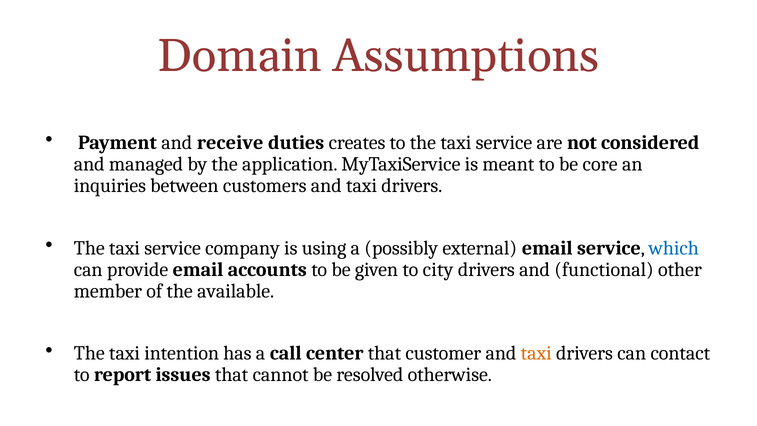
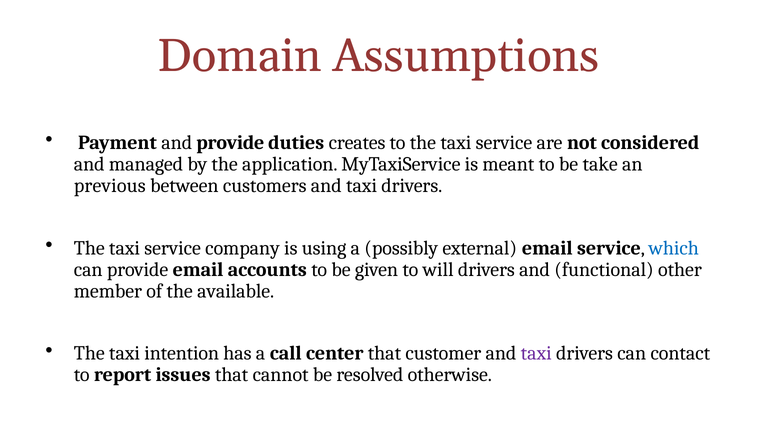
and receive: receive -> provide (230, 143)
core: core -> take (600, 164)
inquiries: inquiries -> previous (110, 186)
city: city -> will (438, 269)
taxi colour: orange -> purple (536, 353)
